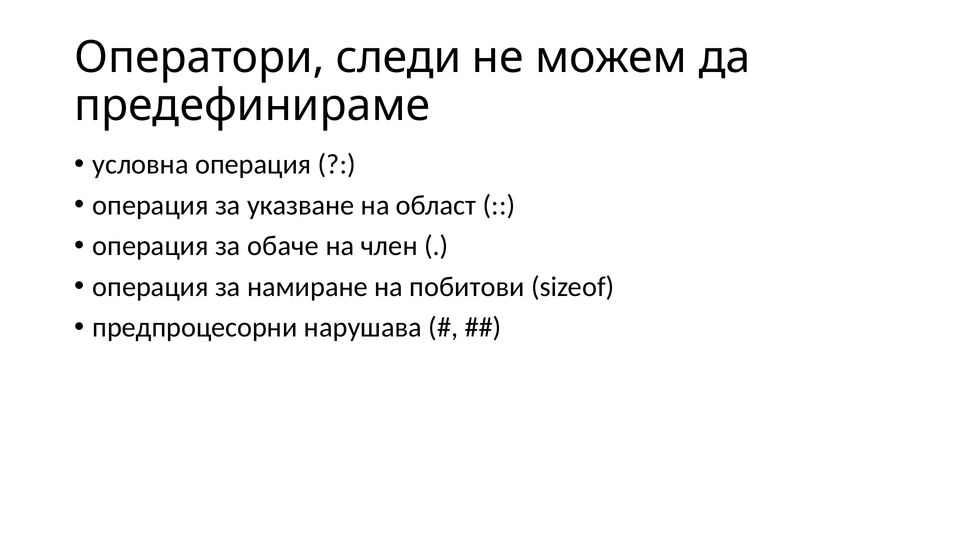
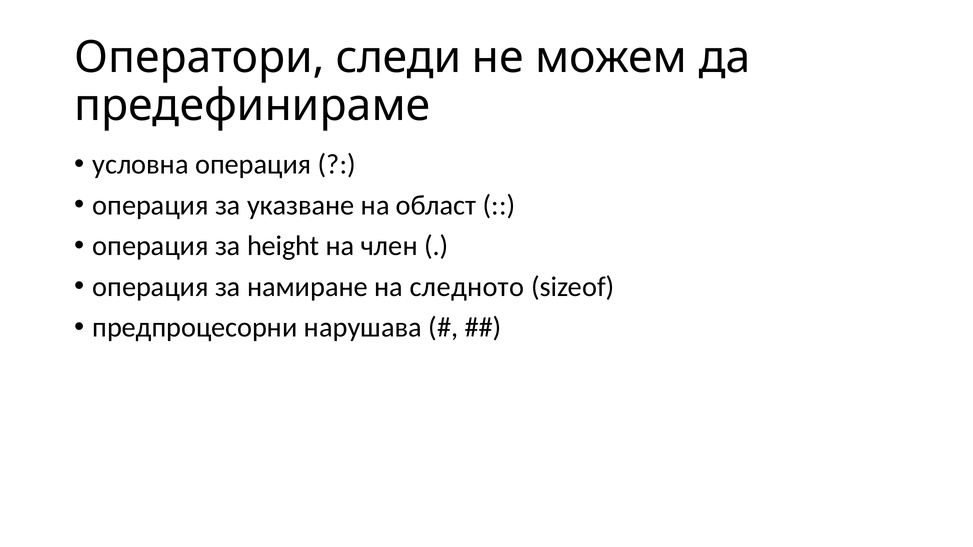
обаче: обаче -> height (283, 246)
побитови: побитови -> следното (467, 287)
